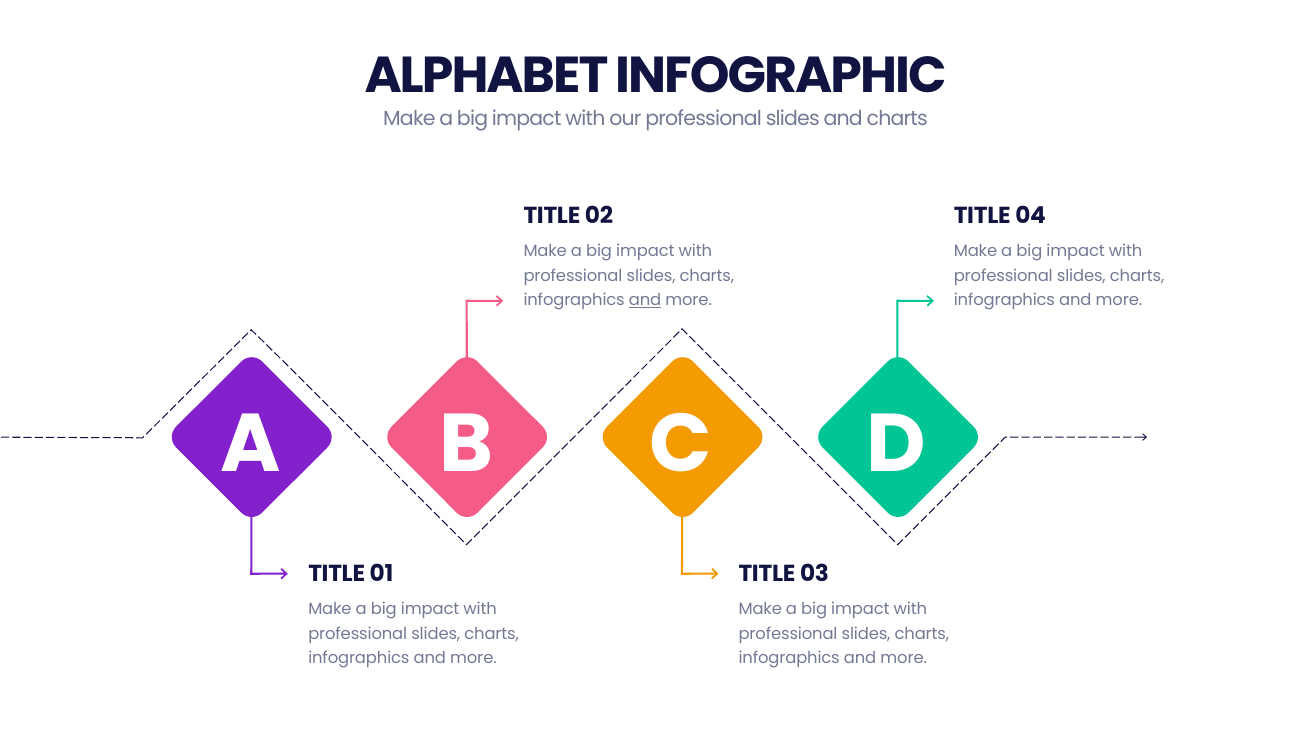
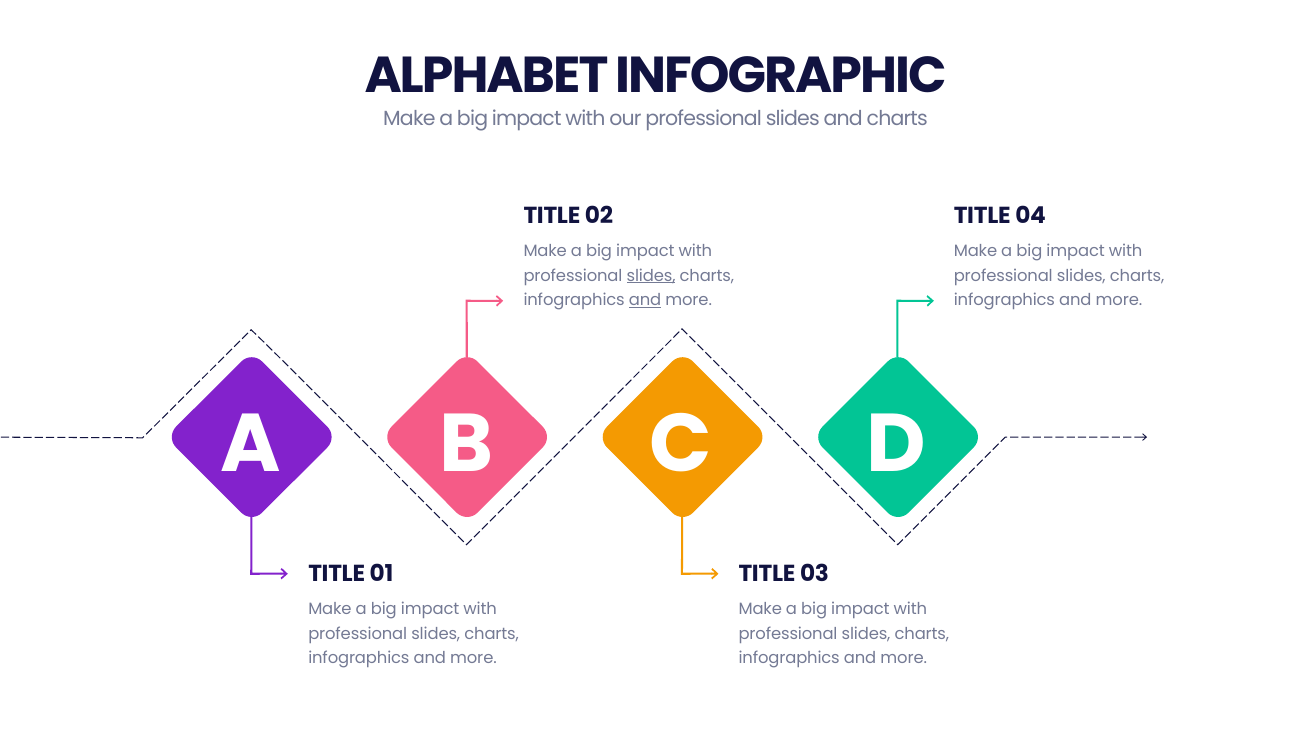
slides underline: none -> present (651, 276)
